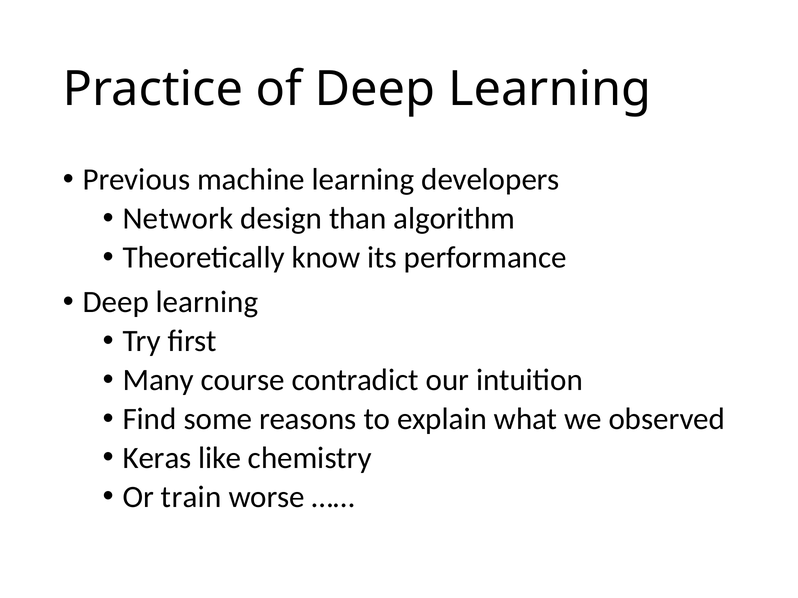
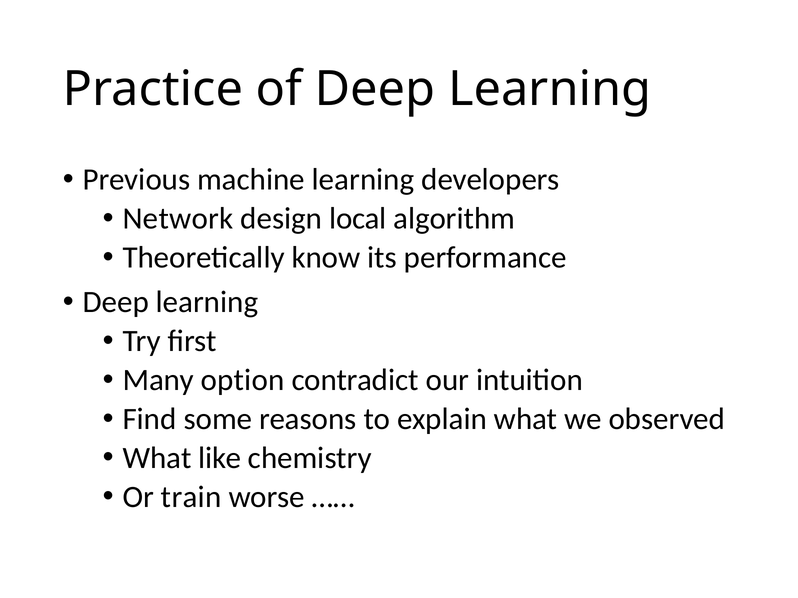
than: than -> local (358, 219)
course: course -> option (243, 380)
Keras: Keras -> What (157, 458)
